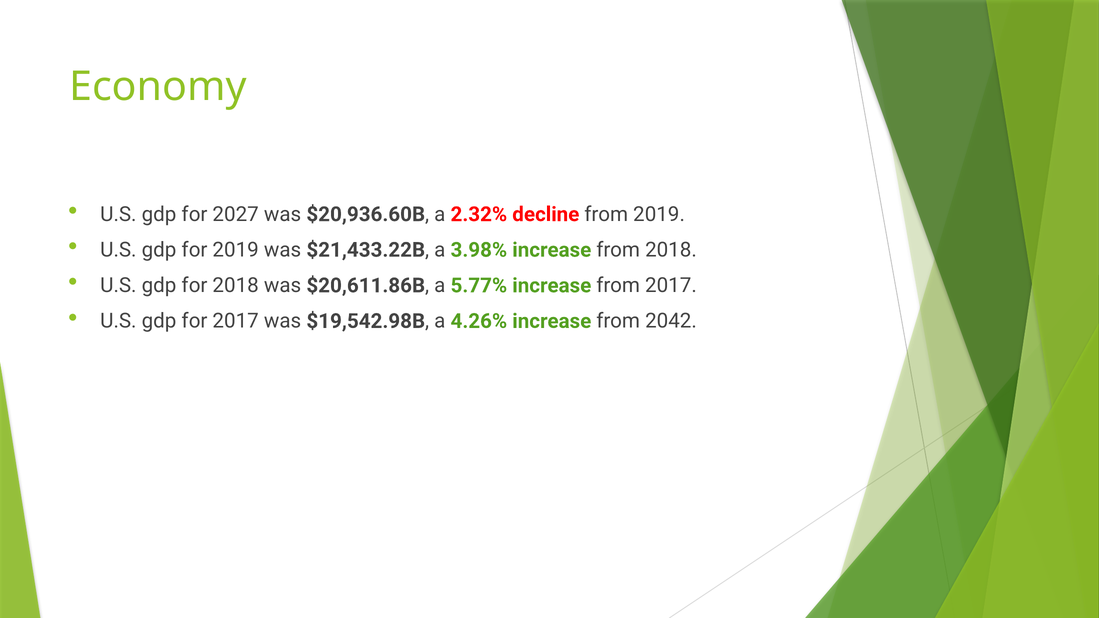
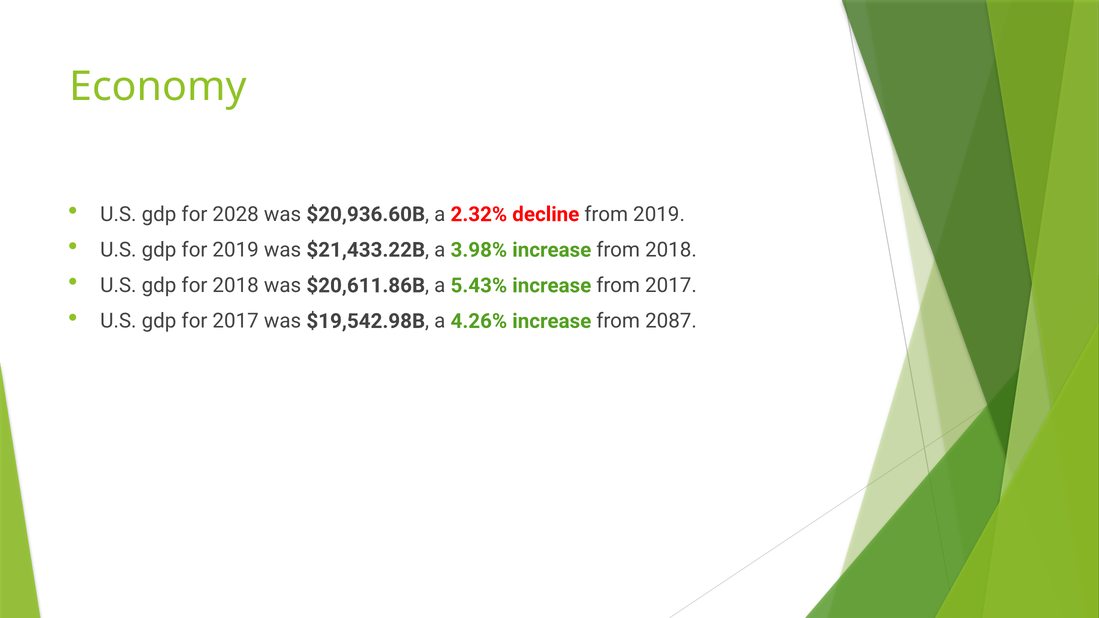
2027: 2027 -> 2028 (236, 214)
5.77%: 5.77% -> 5.43% (479, 286)
2042: 2042 -> 2087 (671, 321)
